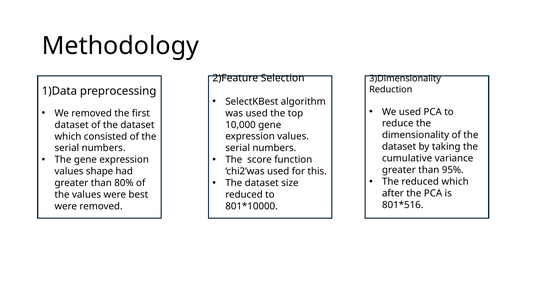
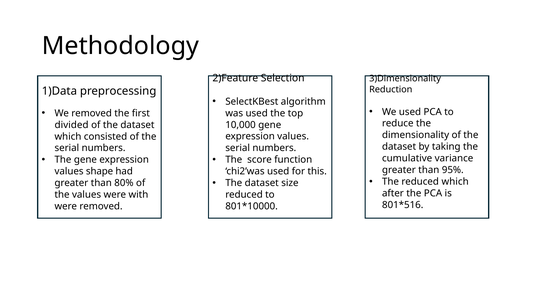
dataset: dataset -> divided (72, 125)
best: best -> with (138, 195)
